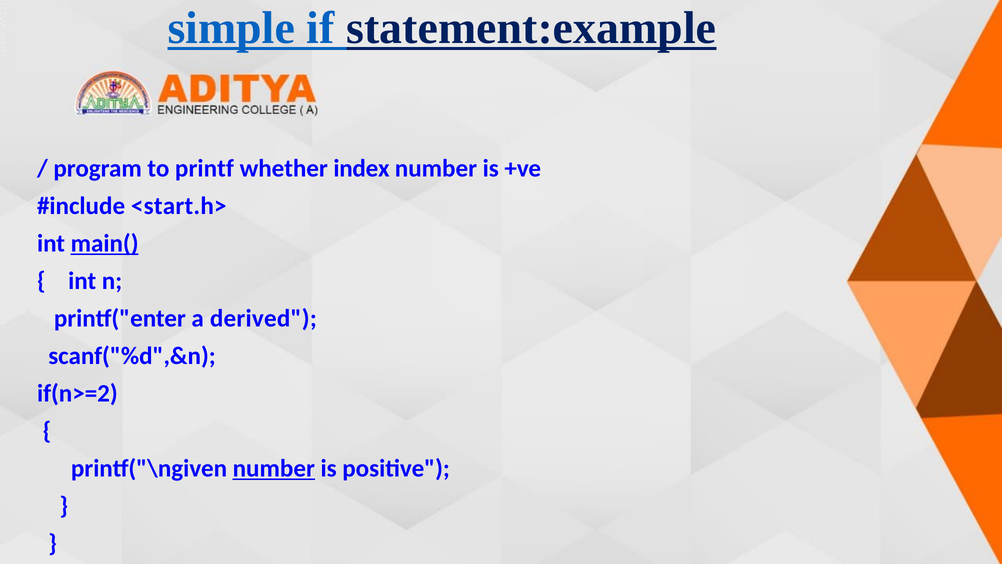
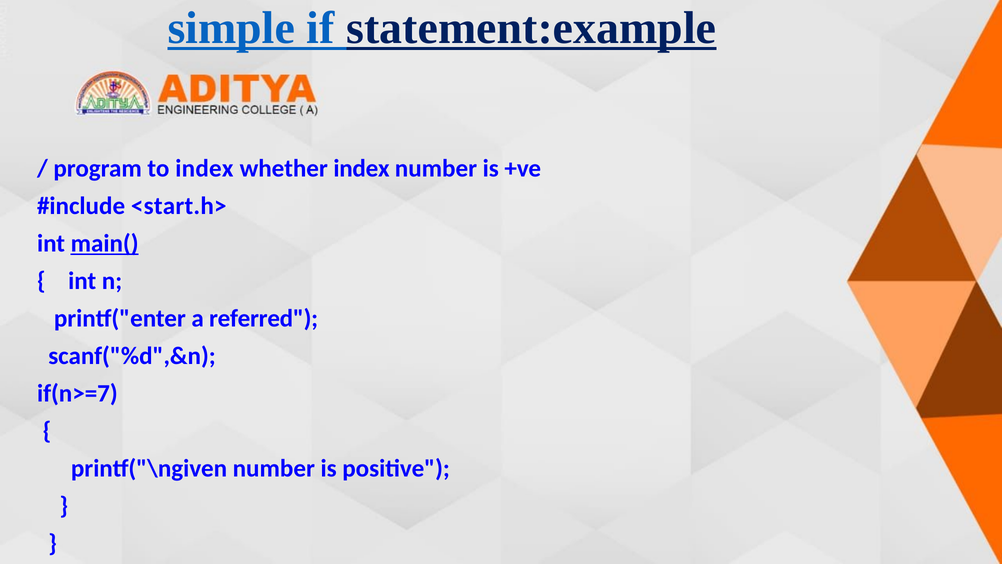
to printf: printf -> index (204, 168)
derived: derived -> referred (264, 318)
if(n>=2: if(n>=2 -> if(n>=7 (77, 393)
number underline: present -> none (274, 468)
